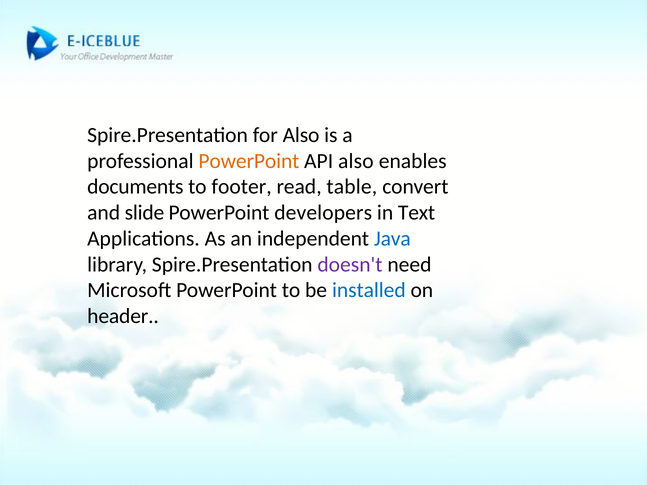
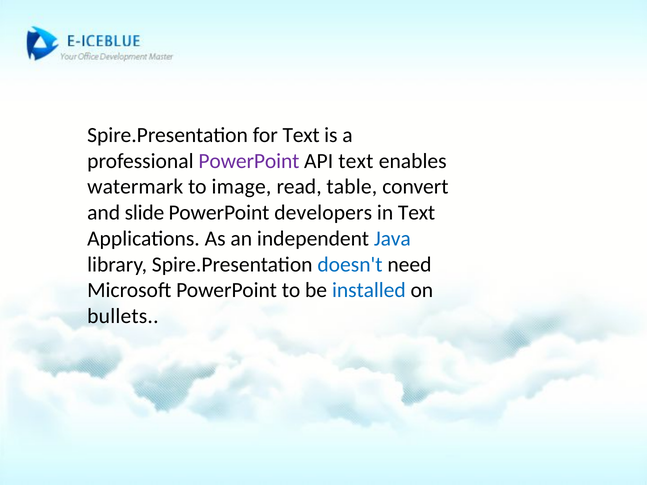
for Also: Also -> Text (301, 135)
PowerPoint colour: orange -> purple (249, 161)
API also: also -> text (356, 161)
documents: documents -> watermark (135, 187)
footer: footer -> image (241, 187)
doesn't colour: purple -> blue (350, 265)
header: header -> bullets (123, 316)
